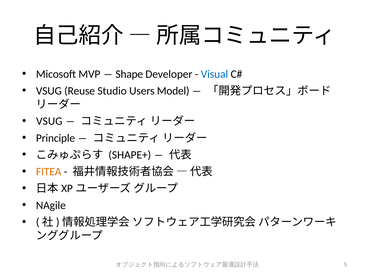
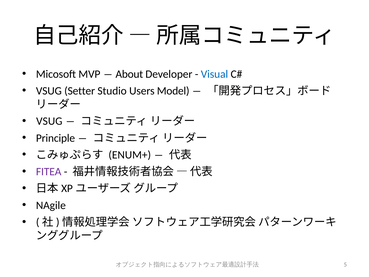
Shape: Shape -> About (129, 74)
Reuse: Reuse -> Setter (80, 91)
SHAPE+: SHAPE+ -> ENUM+ (130, 155)
FITEA colour: orange -> purple (49, 172)
